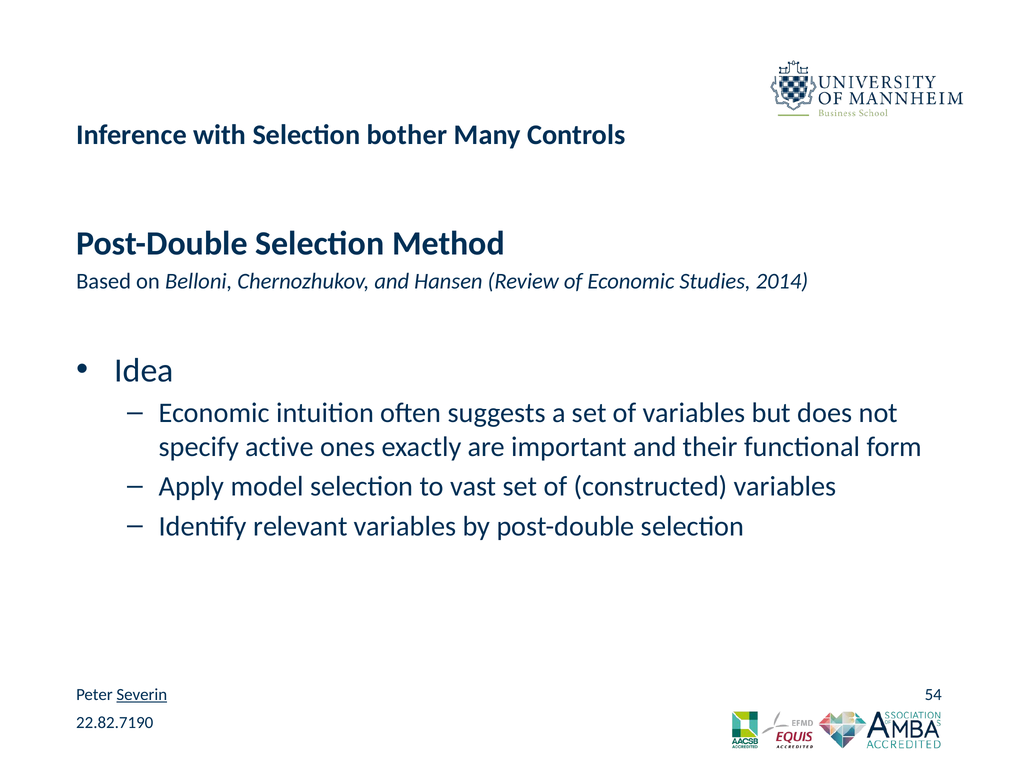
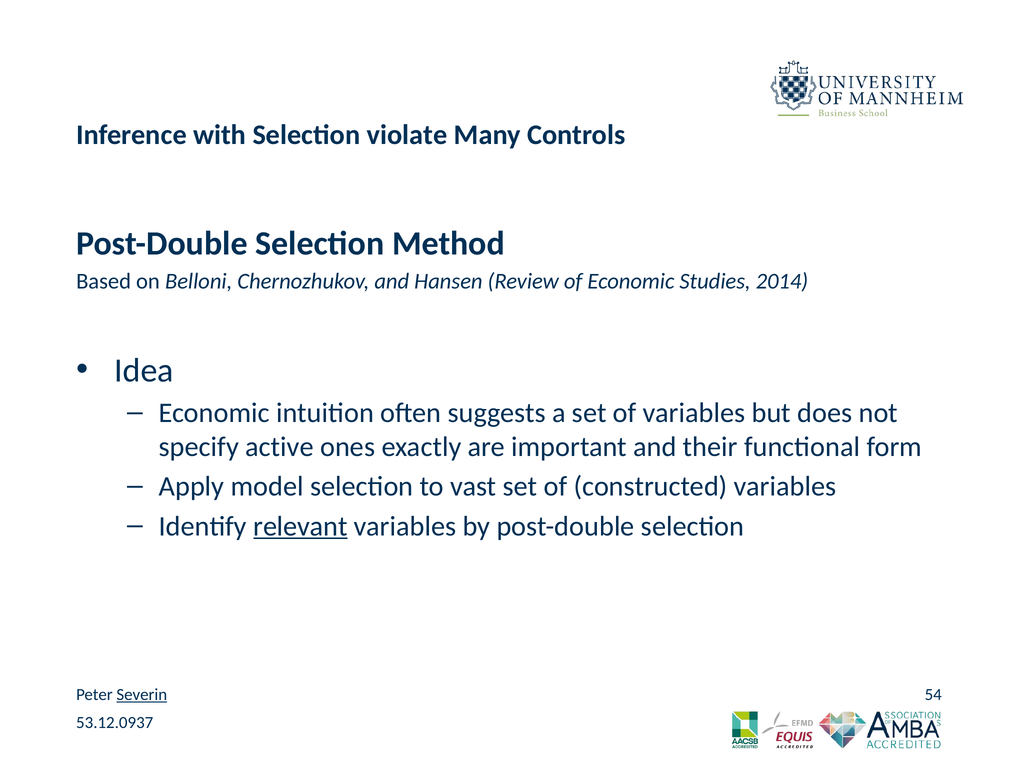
bother: bother -> violate (407, 135)
relevant underline: none -> present (300, 526)
22.82.7190: 22.82.7190 -> 53.12.0937 (115, 722)
